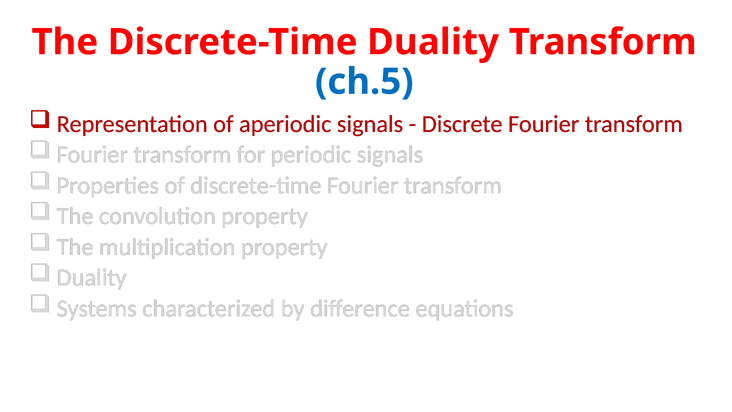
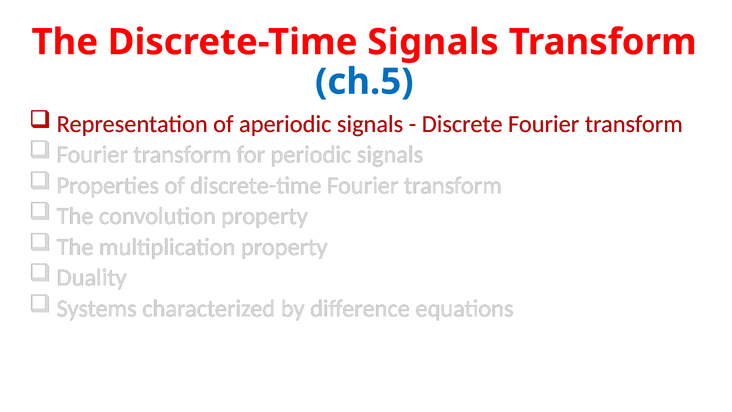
Discrete-Time Duality: Duality -> Signals (433, 42)
